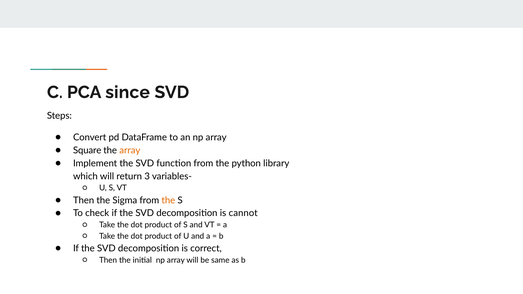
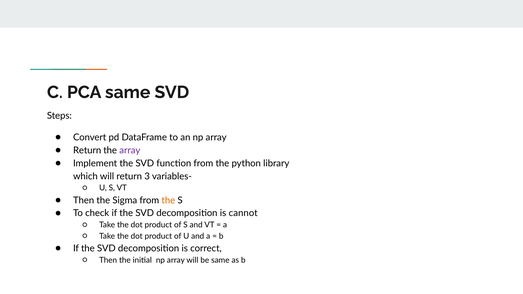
PCA since: since -> same (128, 92)
Square: Square -> Return (87, 150)
array colour: orange -> purple (130, 150)
